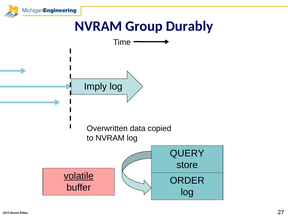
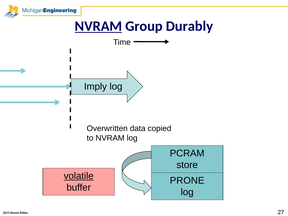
NVRAM underline: none -> present (98, 26)
QUERY: QUERY -> PCRAM (187, 153)
ORDER: ORDER -> PRONE (187, 181)
